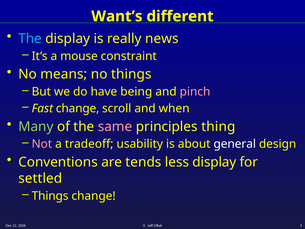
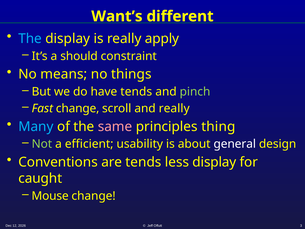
news: news -> apply (162, 39)
mouse: mouse -> should (79, 56)
have being: being -> tends (136, 92)
pinch colour: pink -> light green (195, 92)
and when: when -> really (174, 108)
Many colour: light green -> light blue (36, 126)
Not colour: pink -> light green (42, 144)
tradeoff: tradeoff -> efficient (89, 144)
settled: settled -> caught (40, 178)
Things: Things -> Mouse (50, 196)
